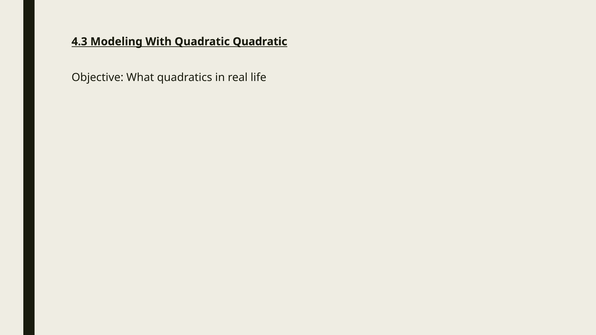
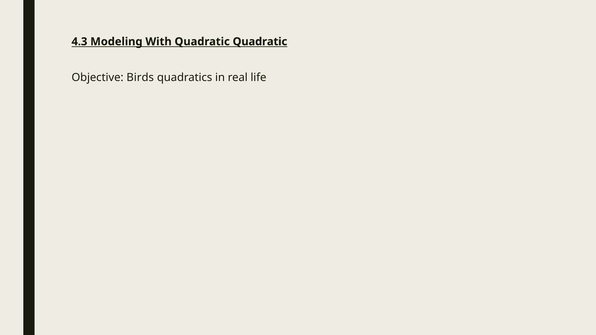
What: What -> Birds (140, 77)
